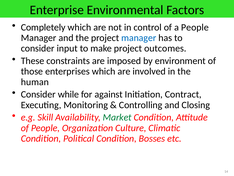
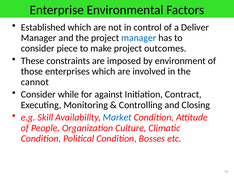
Completely: Completely -> Established (43, 27)
a People: People -> Deliver (195, 27)
input: input -> piece (67, 48)
human: human -> cannot (35, 82)
Market colour: green -> blue (117, 117)
